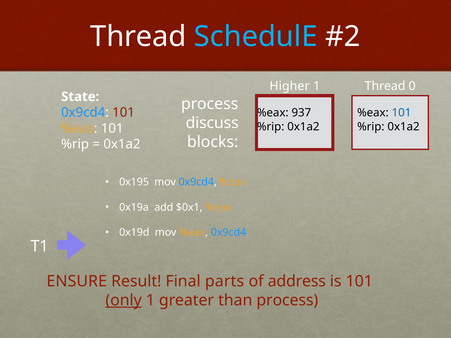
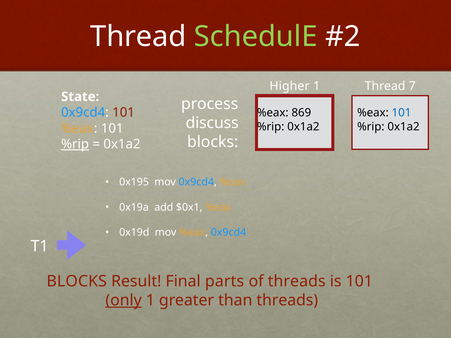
SchedulE colour: light blue -> light green (256, 37)
0: 0 -> 7 (412, 86)
937: 937 -> 869 (301, 113)
%rip underline: none -> present (75, 144)
ENSURE: ENSURE -> BLOCKS (77, 282)
of address: address -> threads (297, 282)
than process: process -> threads (287, 301)
